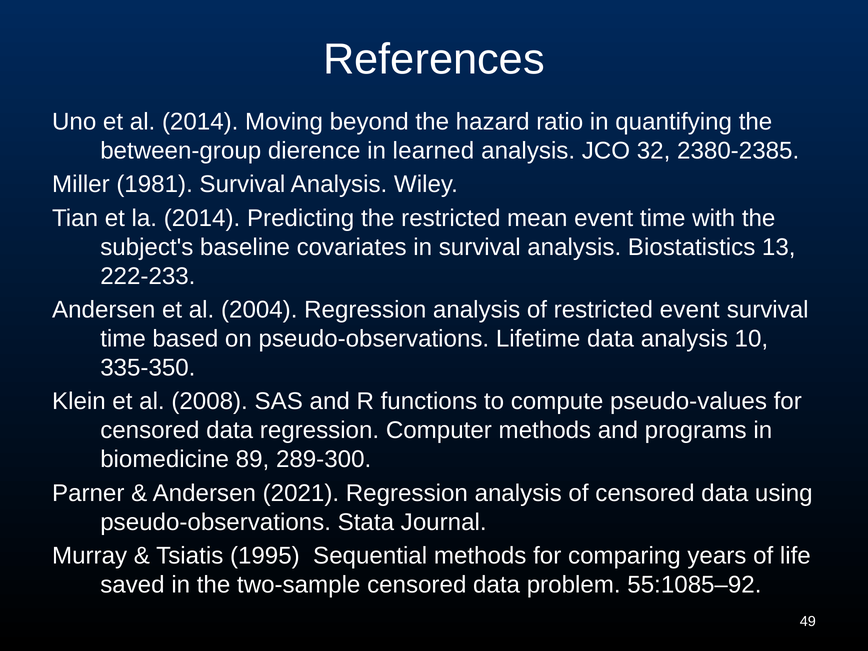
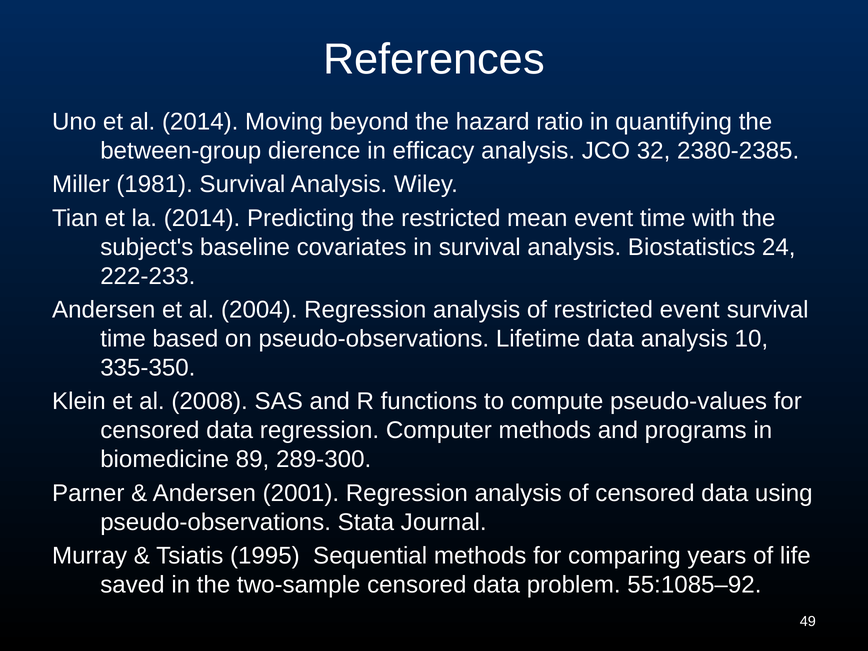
learned: learned -> efficacy (434, 151)
13: 13 -> 24 (779, 247)
2021: 2021 -> 2001 (301, 493)
